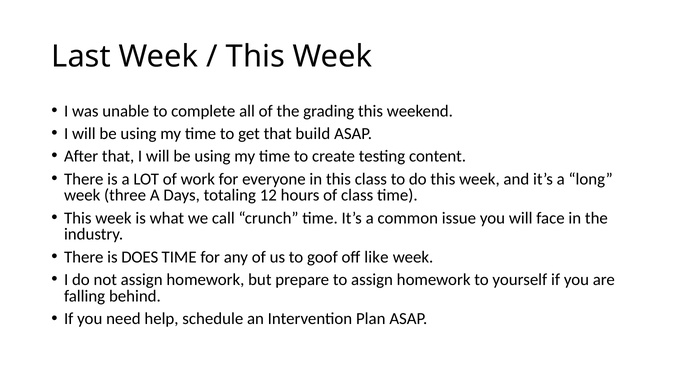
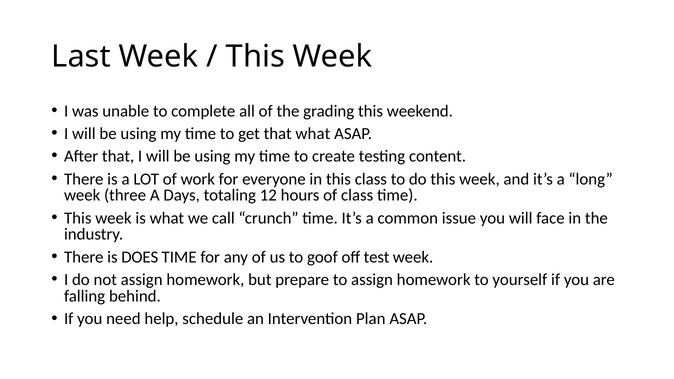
that build: build -> what (313, 134)
like: like -> test (377, 257)
